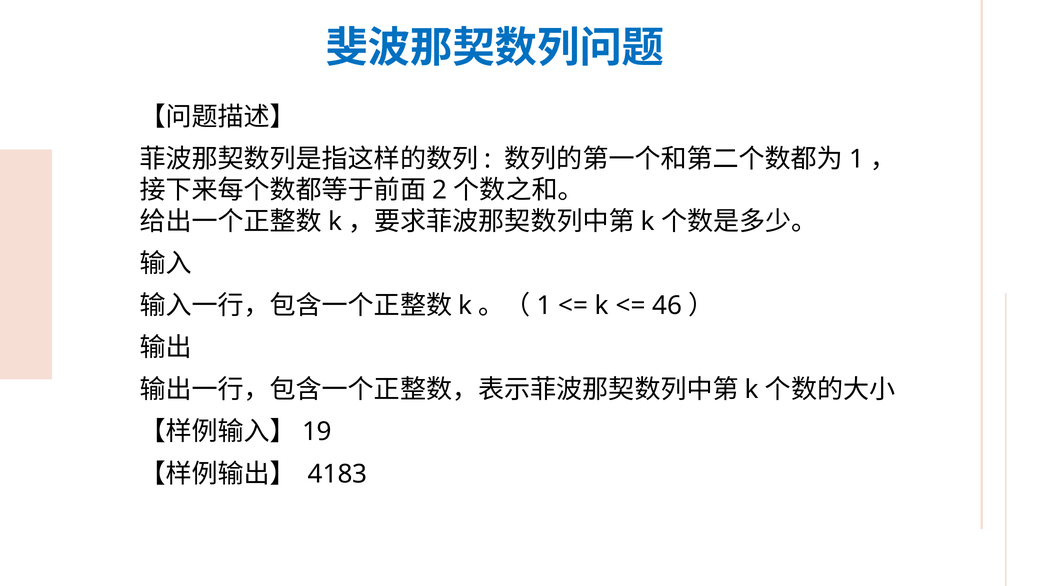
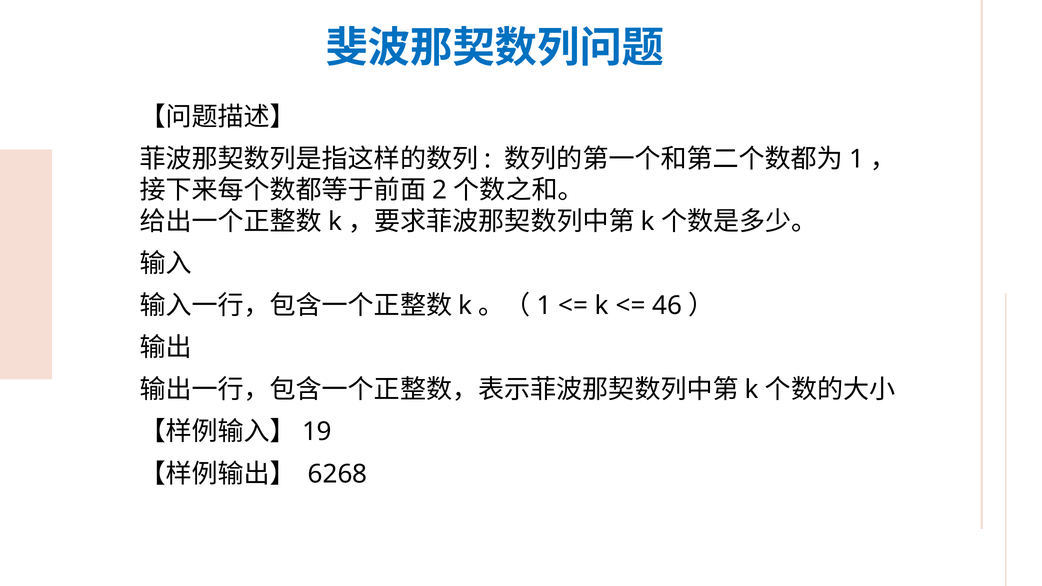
4183: 4183 -> 6268 (338, 474)
